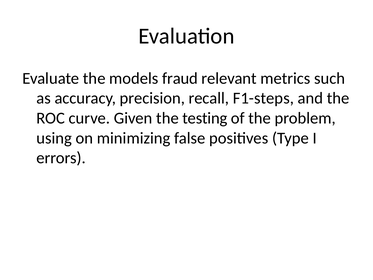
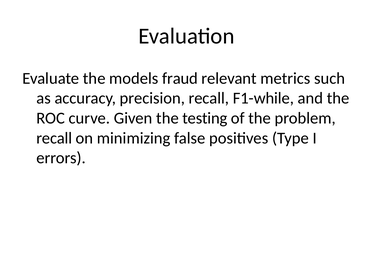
F1-steps: F1-steps -> F1-while (263, 98)
using: using -> recall (54, 138)
